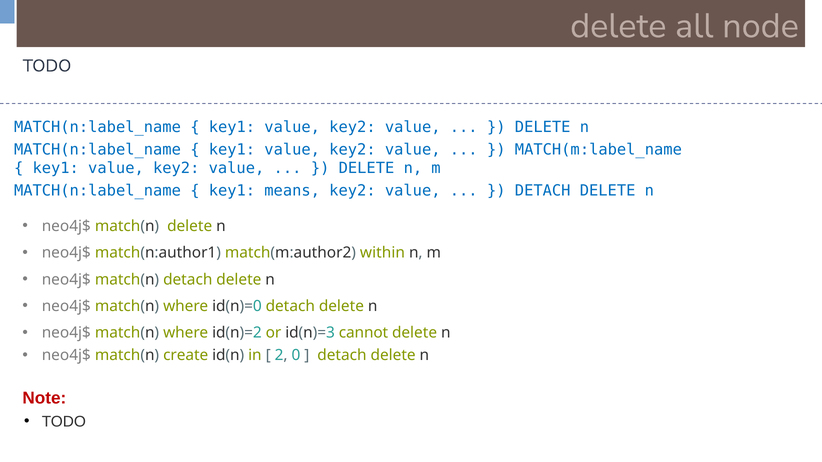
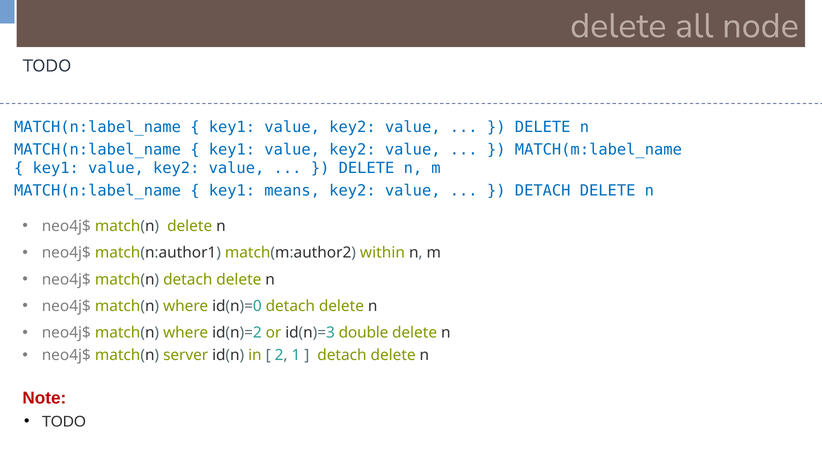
cannot: cannot -> double (364, 333)
create: create -> server (186, 356)
0: 0 -> 1 (296, 356)
